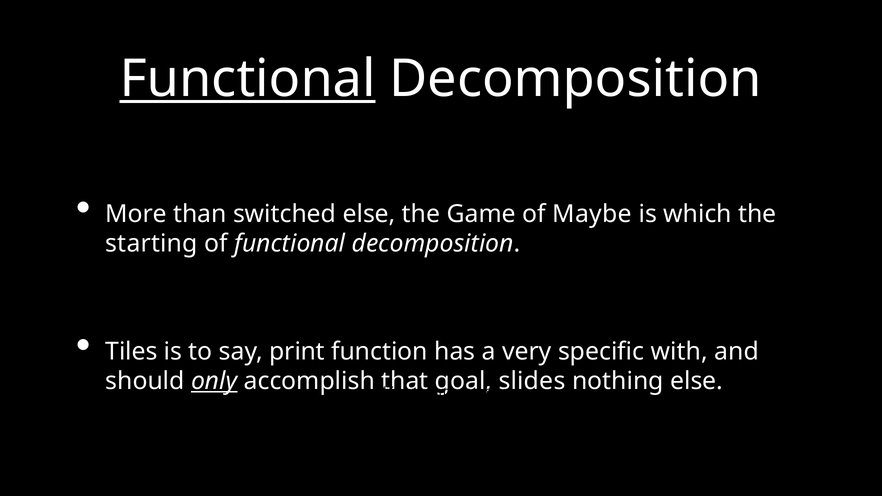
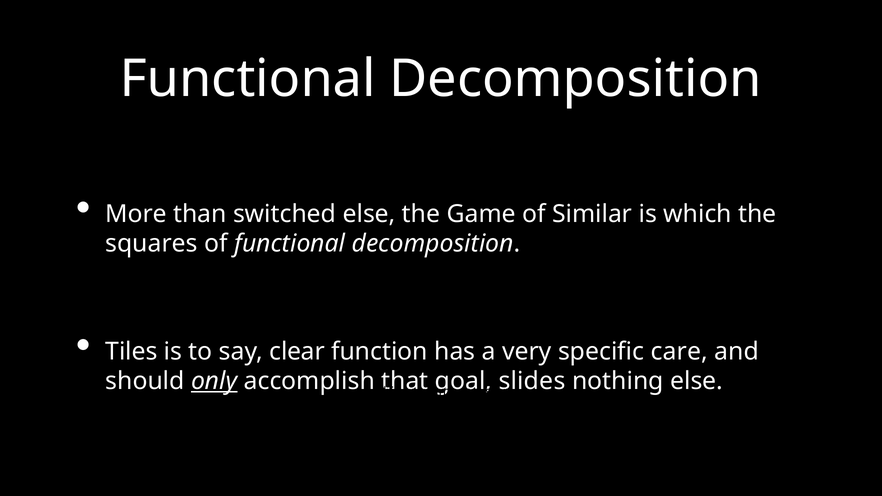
Functional underline: present -> none (248, 79)
Maybe: Maybe -> Similar (592, 214)
starting: starting -> squares (152, 244)
print: print -> clear (297, 352)
with: with -> care (679, 352)
